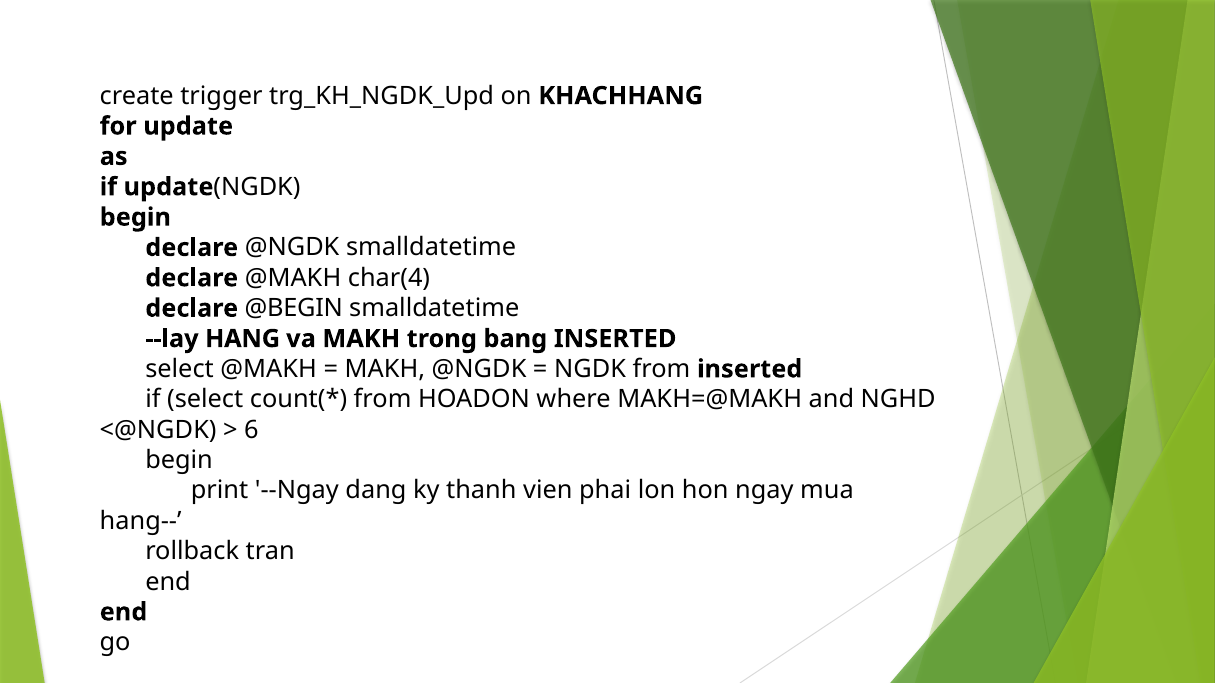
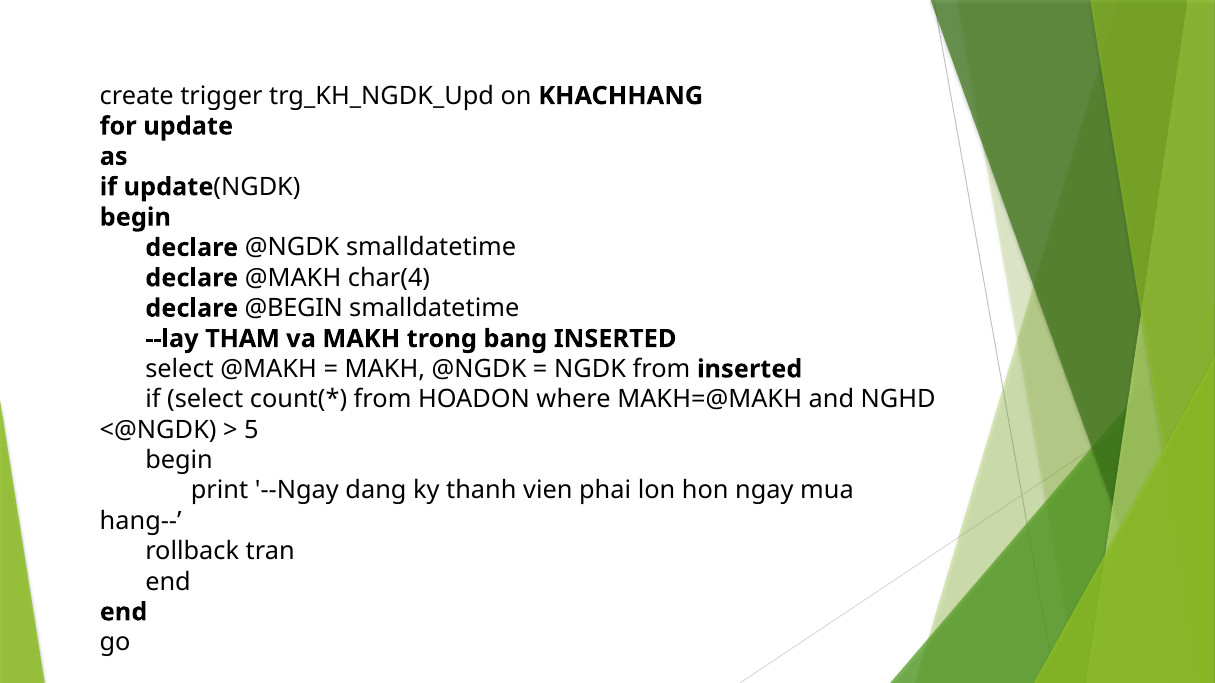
HANG: HANG -> THAM (243, 339)
6: 6 -> 5 (251, 430)
